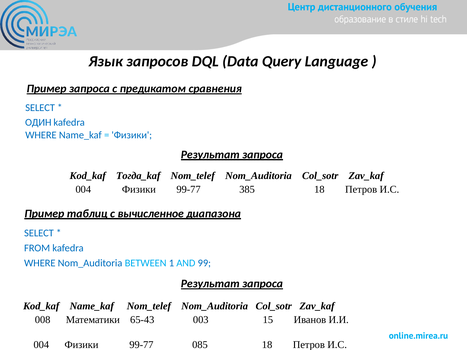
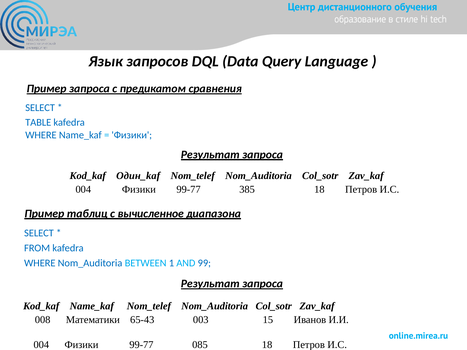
ОДИН: ОДИН -> TABLE (38, 123)
Тогда_kaf: Тогда_kaf -> Один_kaf (138, 176)
